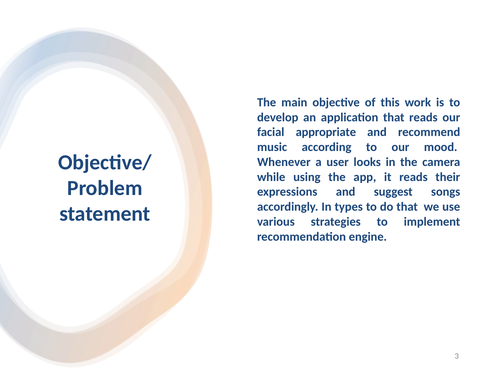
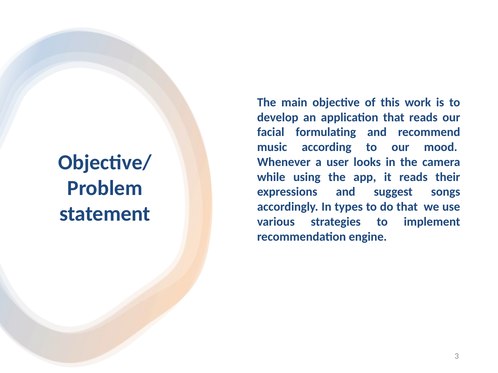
appropriate: appropriate -> formulating (326, 132)
